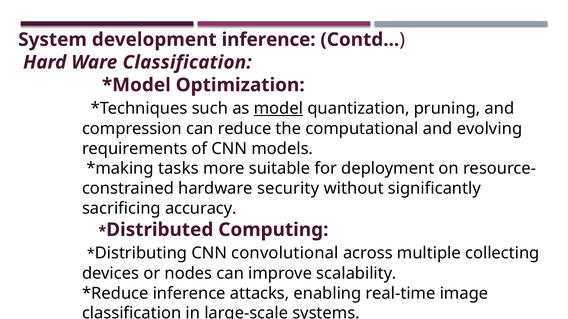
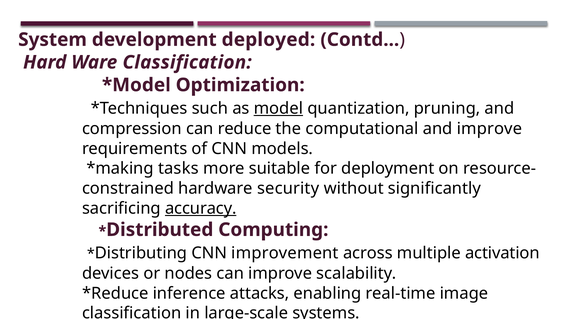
development inference: inference -> deployed (268, 40)
and evolving: evolving -> improve (489, 129)
accuracy underline: none -> present (201, 209)
convolutional: convolutional -> improvement (285, 254)
collecting: collecting -> activation (502, 254)
